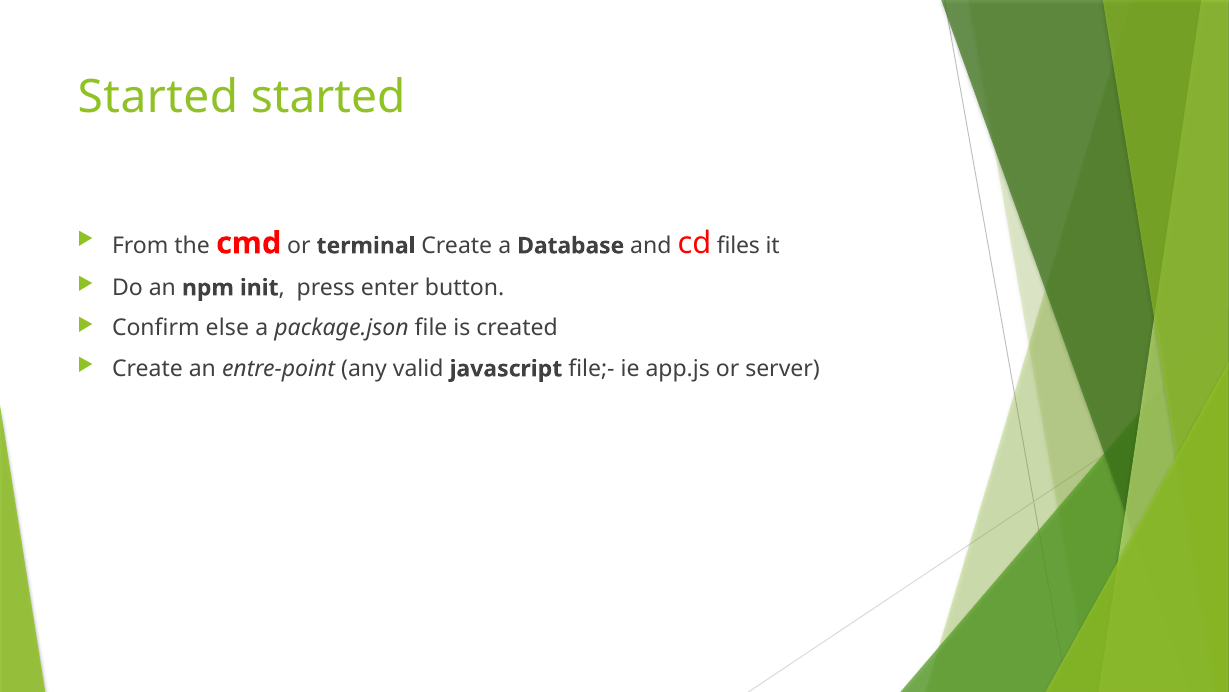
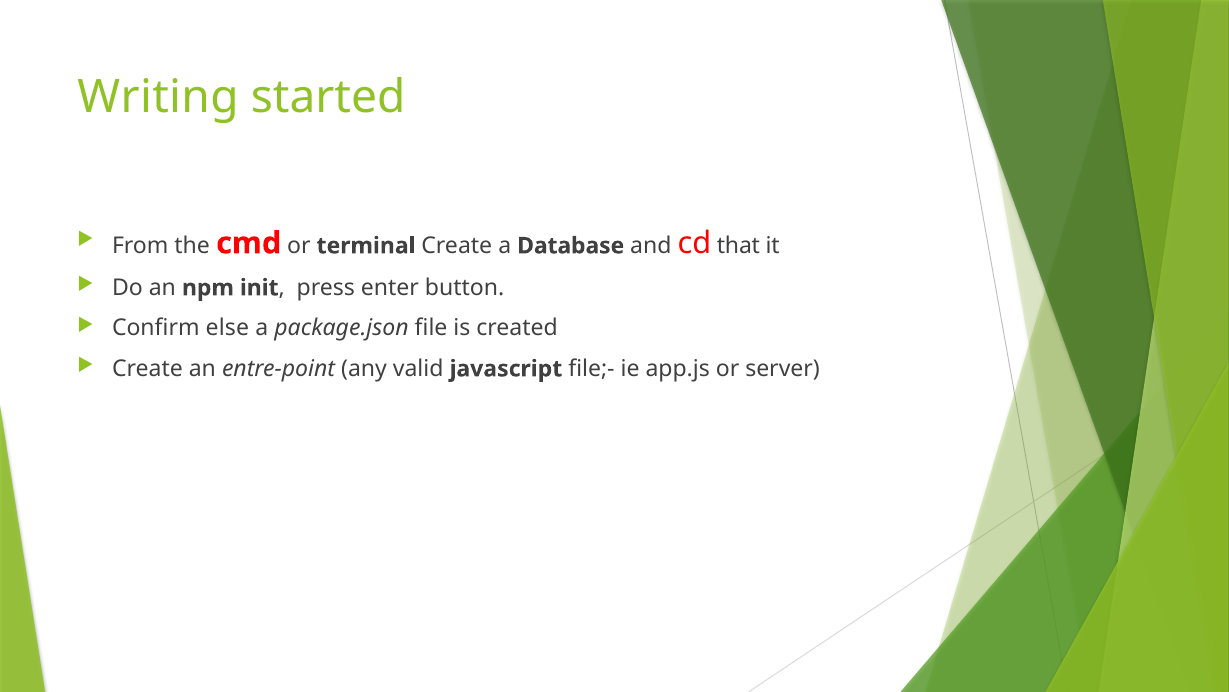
Started: Started -> Writing (158, 97)
files: files -> that (738, 246)
